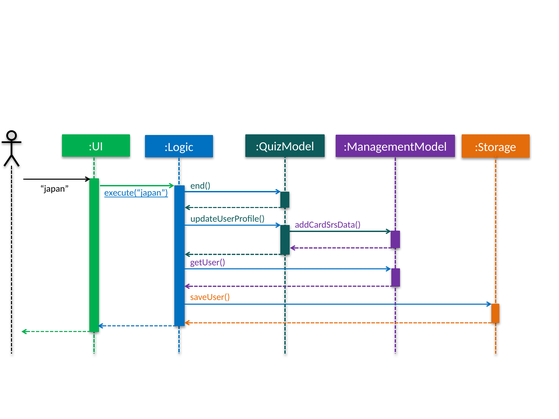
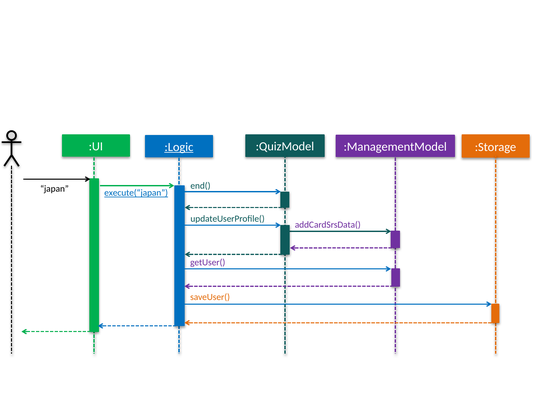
:Logic underline: none -> present (179, 147)
